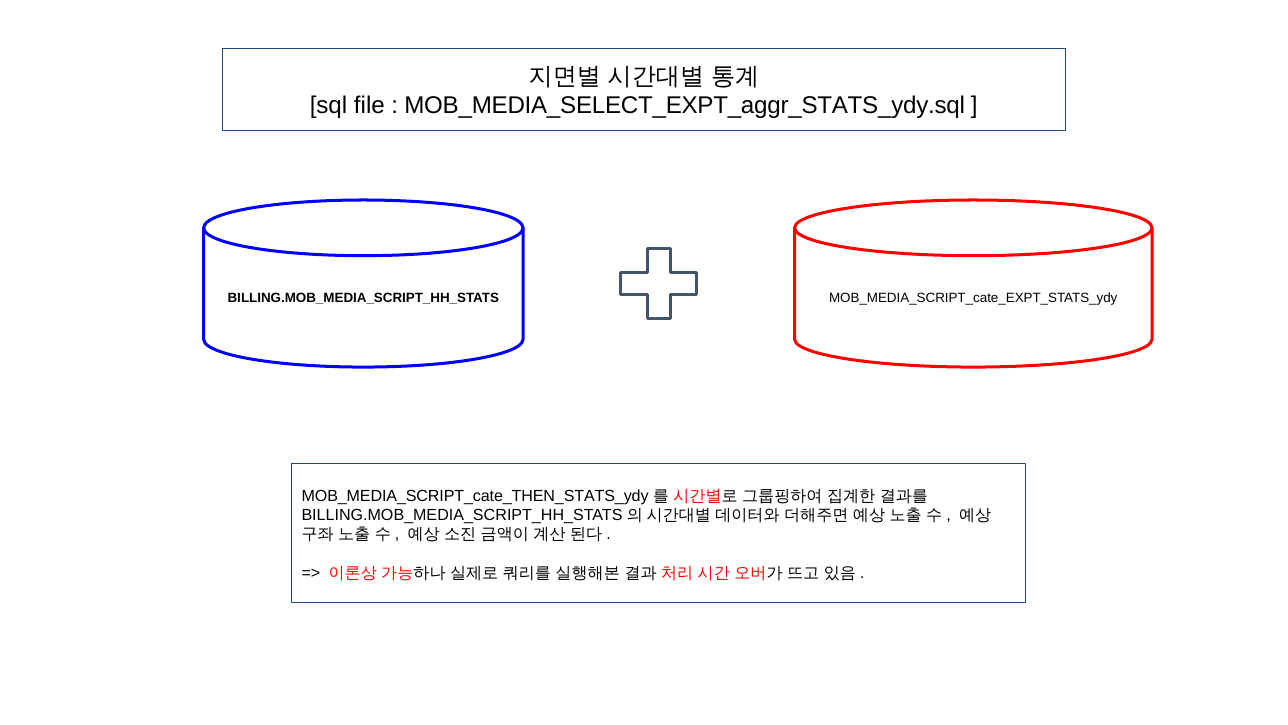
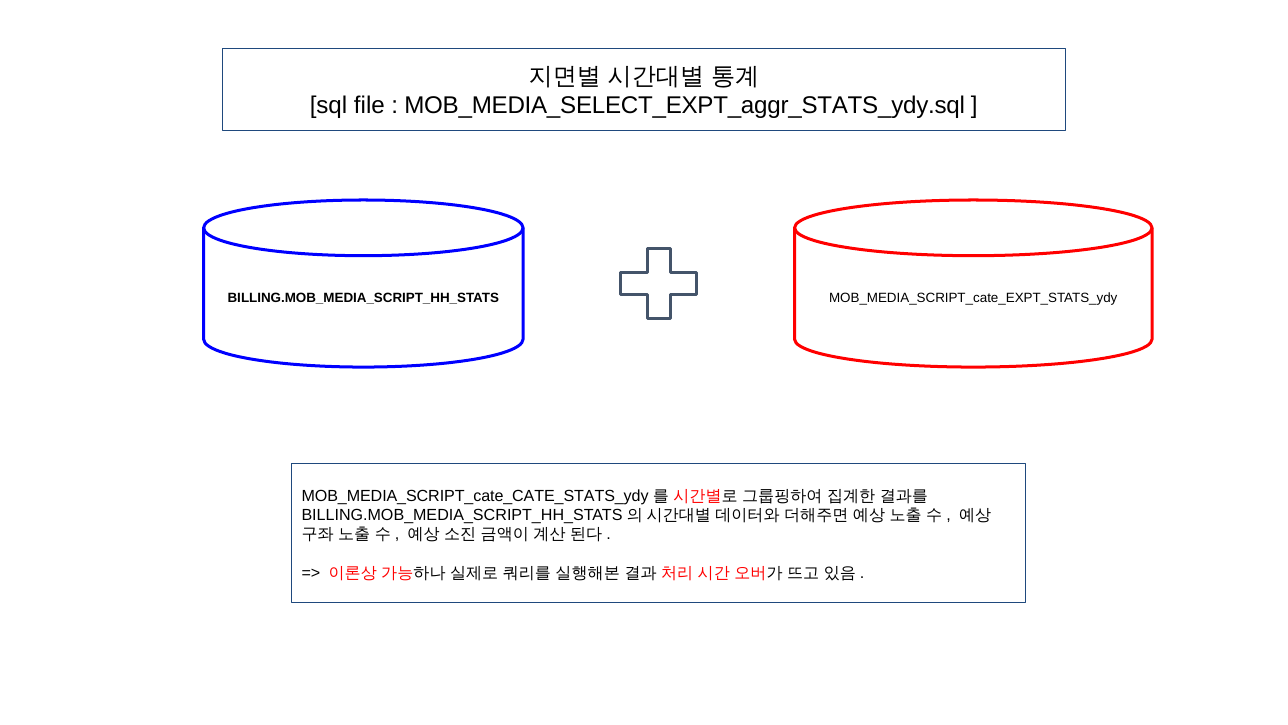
MOB_MEDIA_SCRIPT_cate_THEN_STATS_ydy: MOB_MEDIA_SCRIPT_cate_THEN_STATS_ydy -> MOB_MEDIA_SCRIPT_cate_CATE_STATS_ydy (475, 496)
